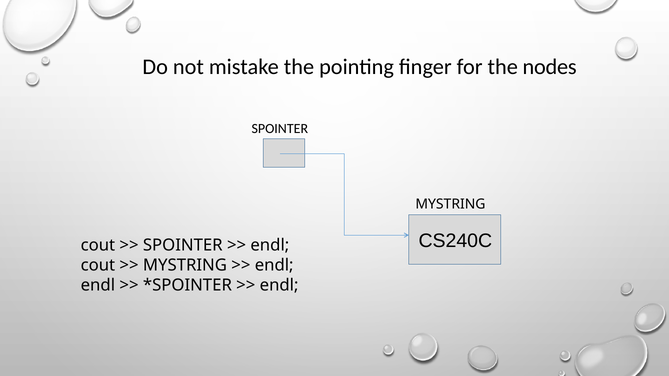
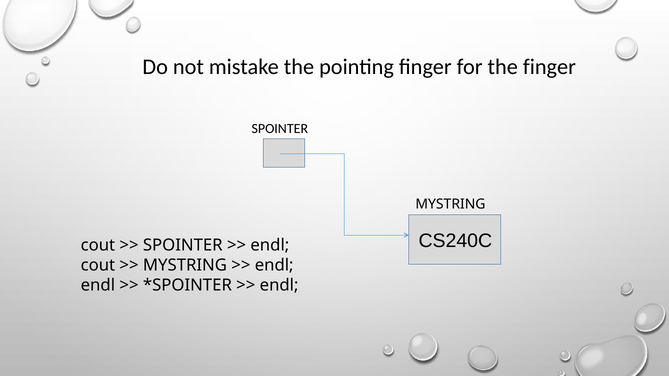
the nodes: nodes -> finger (549, 67)
